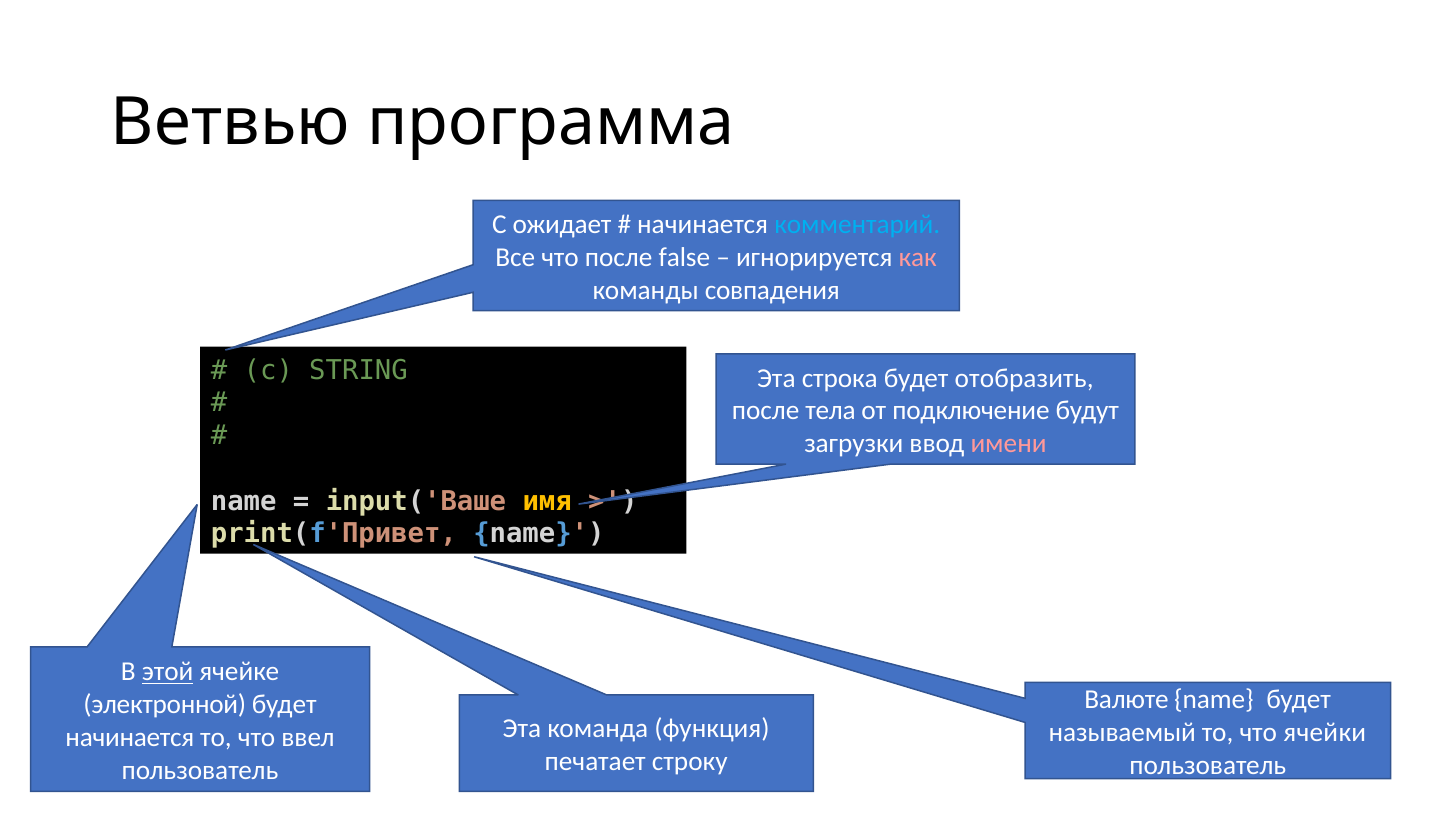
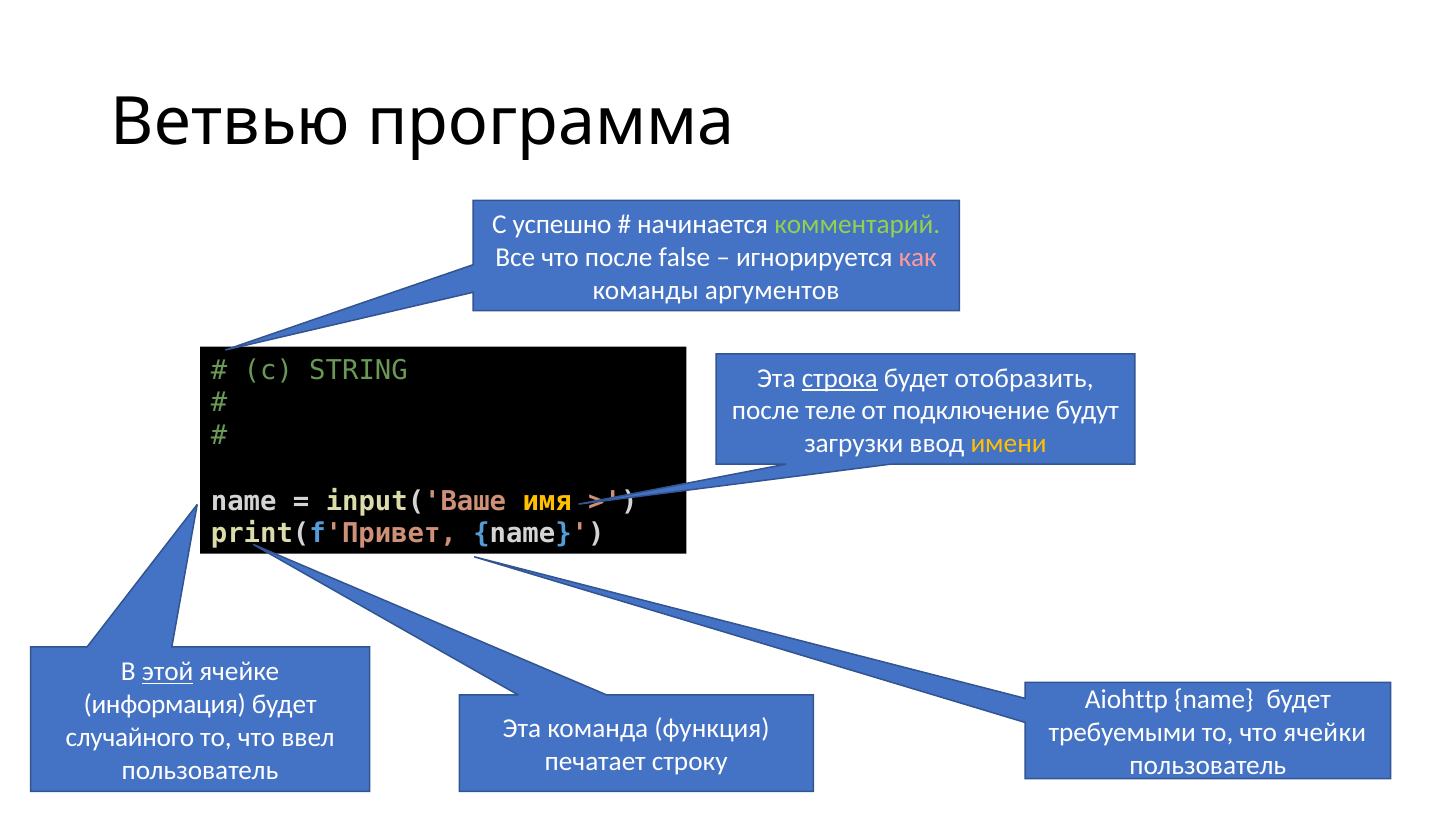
ожидает: ожидает -> успешно (562, 225)
комментарий colour: light blue -> light green (857, 225)
совпадения: совпадения -> аргументов (772, 290)
строка underline: none -> present (840, 378)
тела: тела -> теле (830, 411)
имени colour: pink -> yellow (1009, 444)
Валюте: Валюте -> Aiohttp (1126, 700)
электронной: электронной -> информация (165, 705)
называемый: называемый -> требуемыми (1122, 733)
начинается: начинается -> случайного (130, 738)
